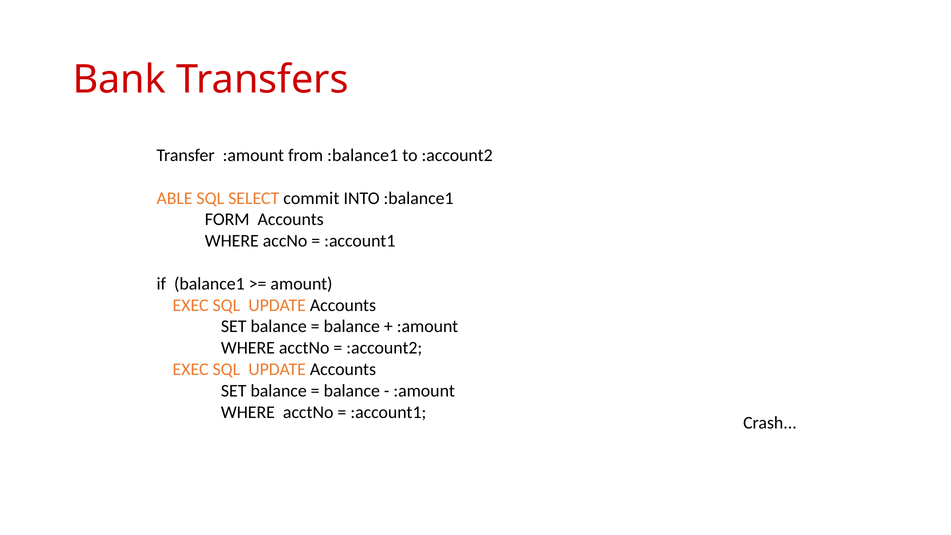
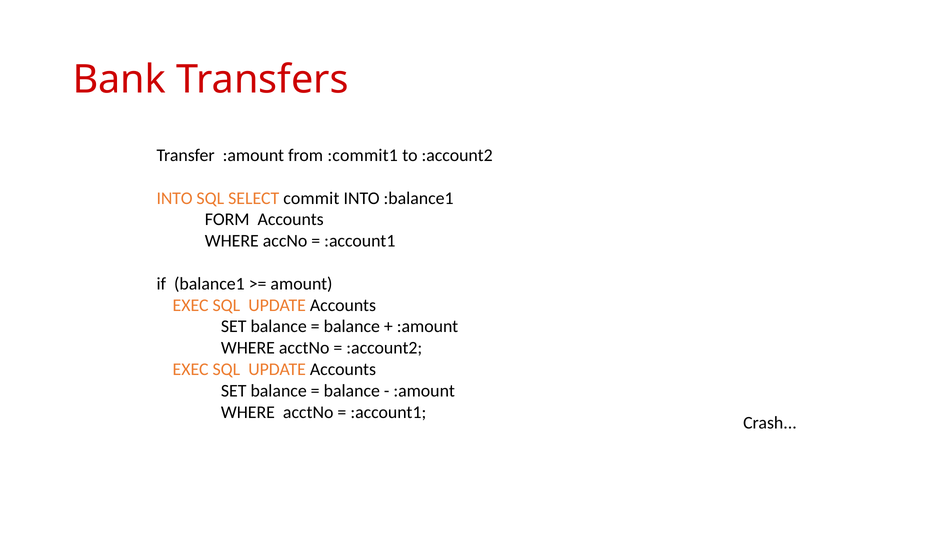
from :balance1: :balance1 -> :commit1 (363, 155)
ABLE: ABLE -> INTO (175, 198)
